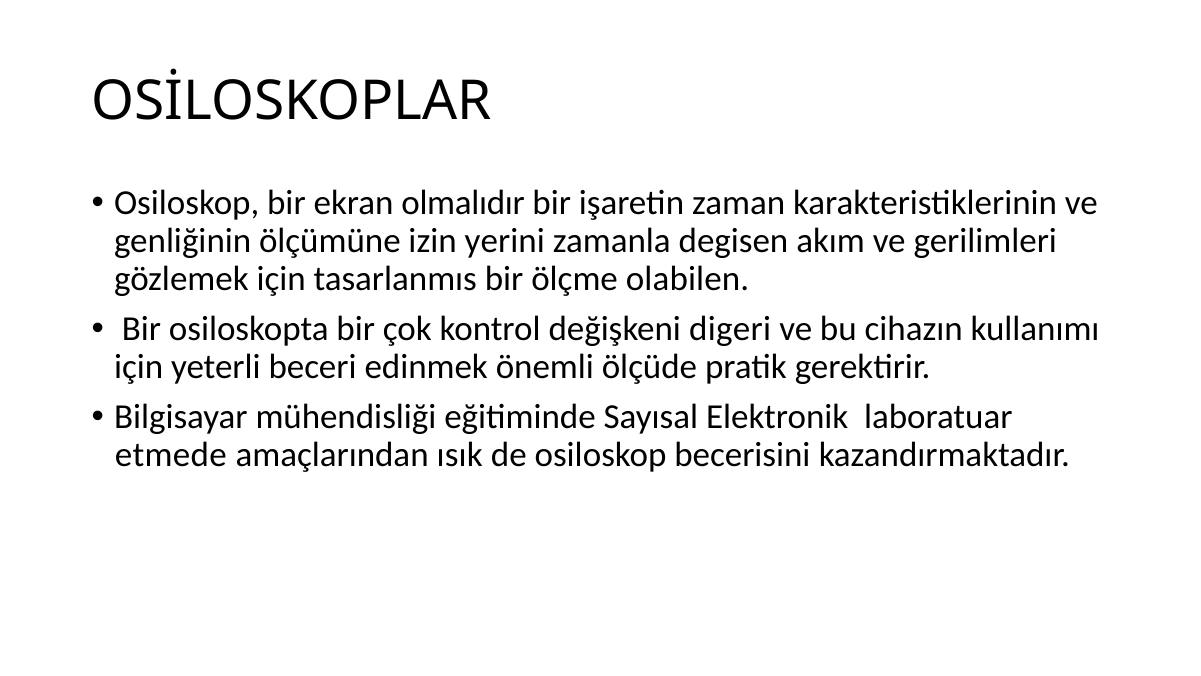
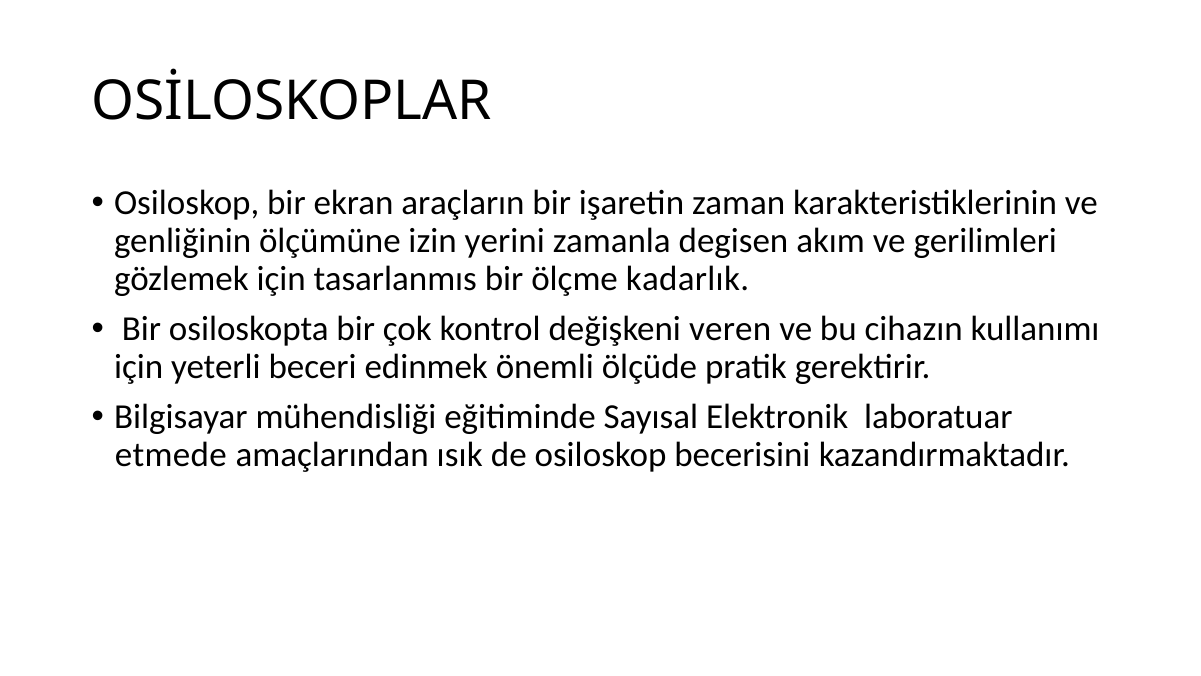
olmalıdır: olmalıdır -> araçların (463, 203)
olabilen: olabilen -> kadarlık (687, 279)
digeri: digeri -> veren (730, 329)
